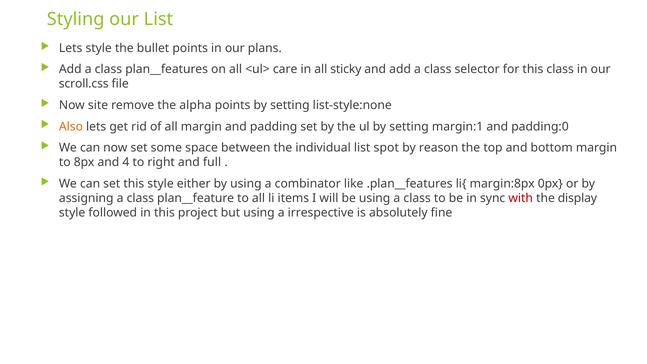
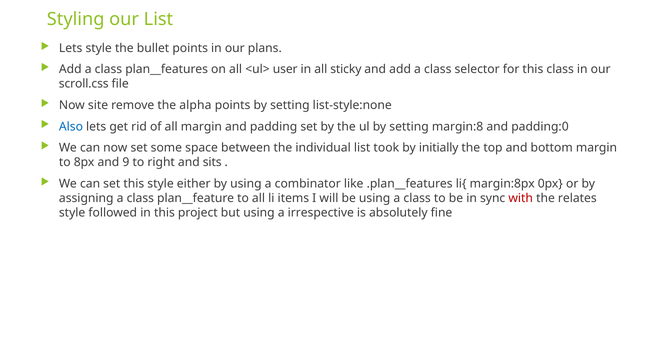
care: care -> user (285, 69)
Also colour: orange -> blue (71, 127)
margin:1: margin:1 -> margin:8 (458, 127)
spot: spot -> took (386, 148)
reason: reason -> initially (439, 148)
4: 4 -> 9 (126, 162)
full: full -> sits (212, 162)
display: display -> relates (577, 198)
